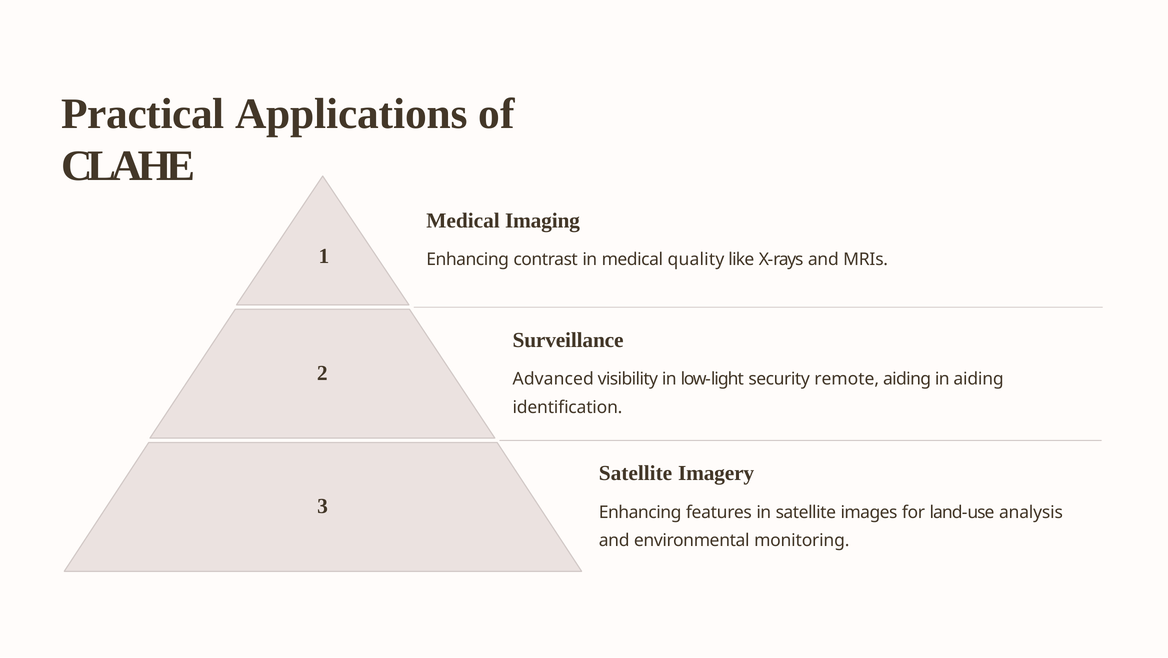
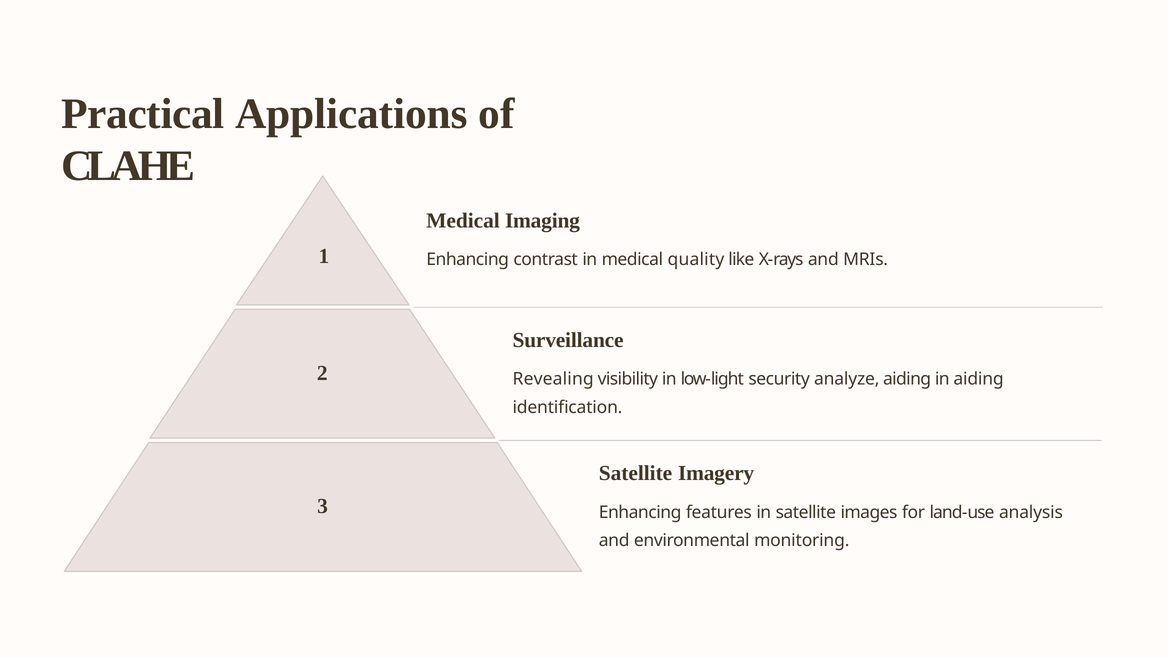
Advanced: Advanced -> Revealing (553, 380)
remote: remote -> analyze (847, 380)
